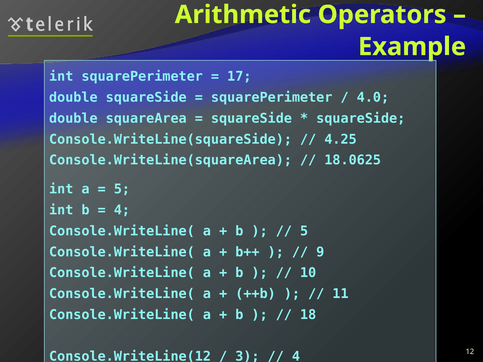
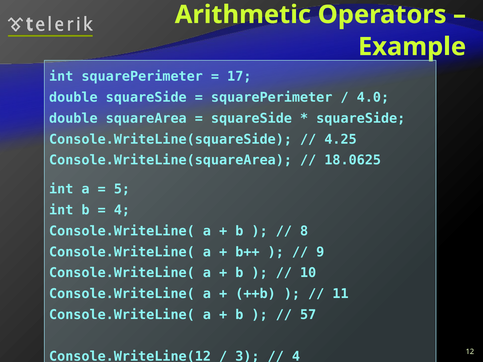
5: 5 -> 8 (304, 231)
18: 18 -> 57 (308, 315)
